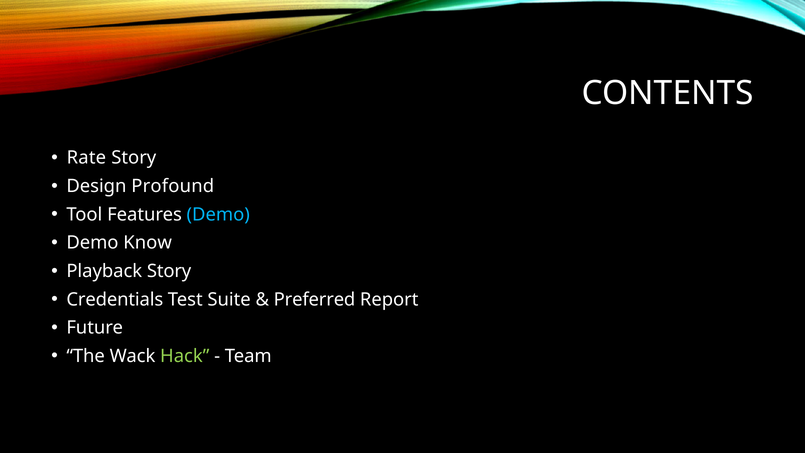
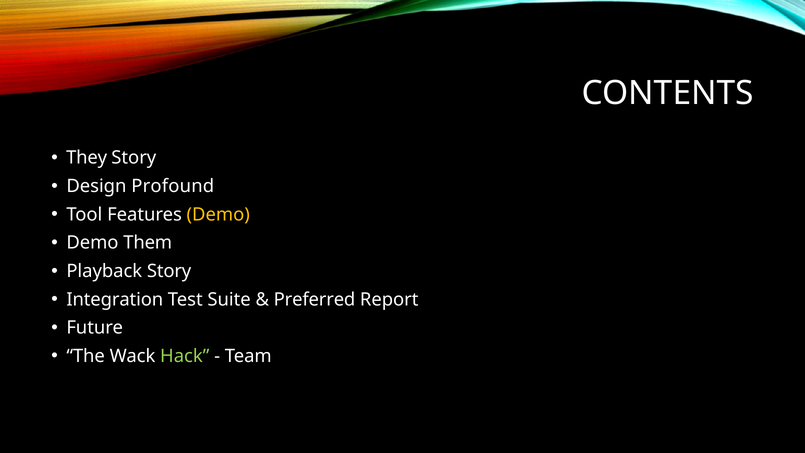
Rate: Rate -> They (87, 158)
Demo colour: light blue -> yellow (218, 214)
Know: Know -> Them (148, 243)
Credentials: Credentials -> Integration (115, 299)
